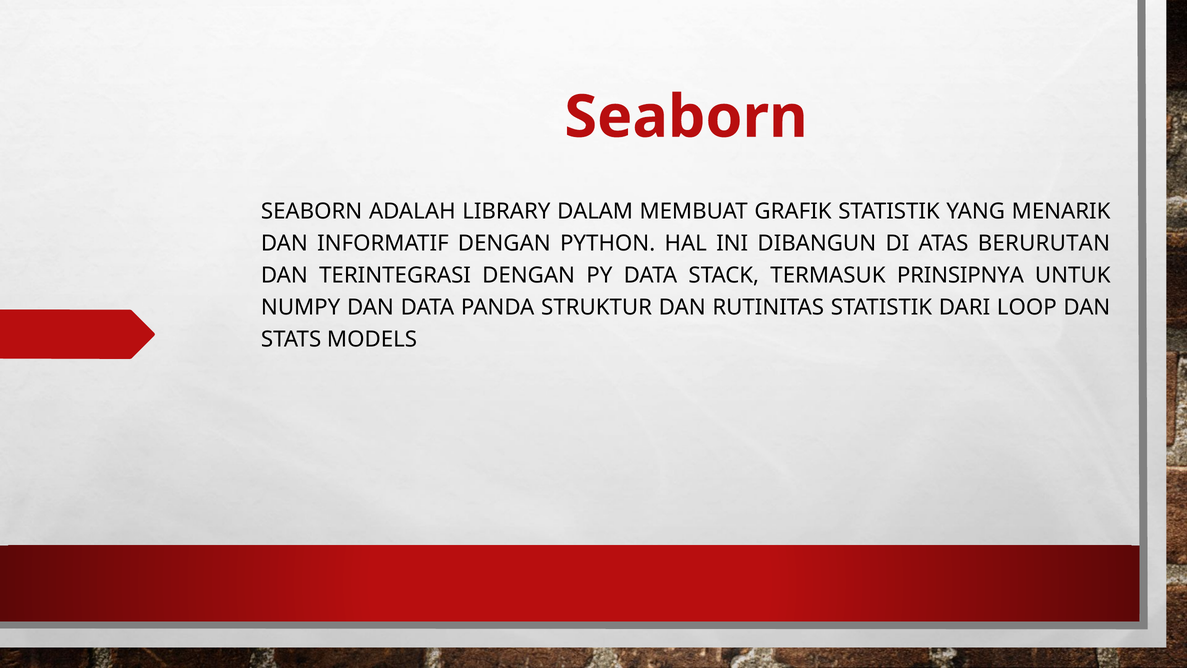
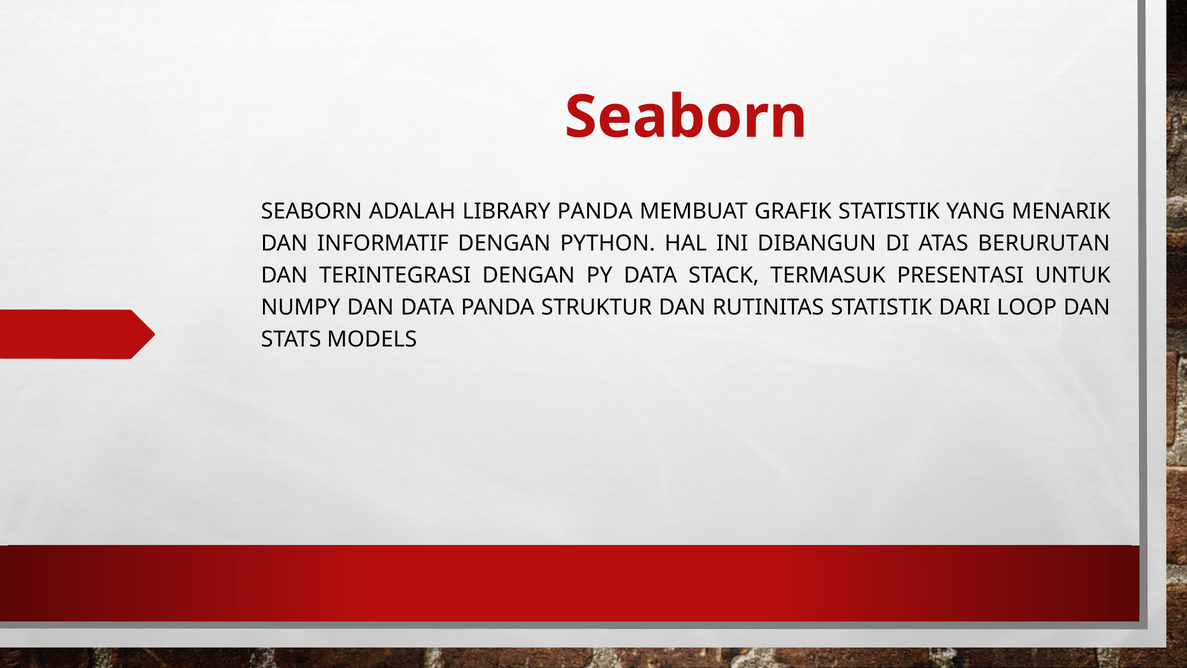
LIBRARY DALAM: DALAM -> PANDA (595, 211)
PRINSIPNYA: PRINSIPNYA -> PRESENTASI (960, 275)
